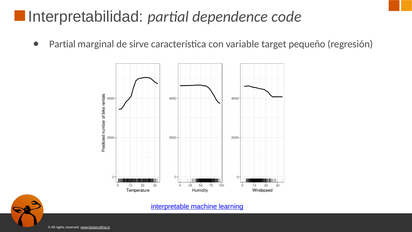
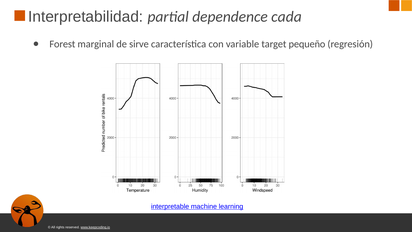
code: code -> cada (286, 17)
Partial: Partial -> Forest (62, 44)
